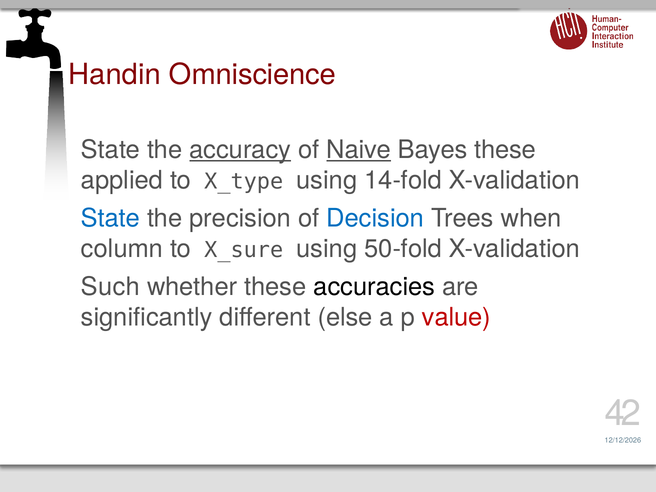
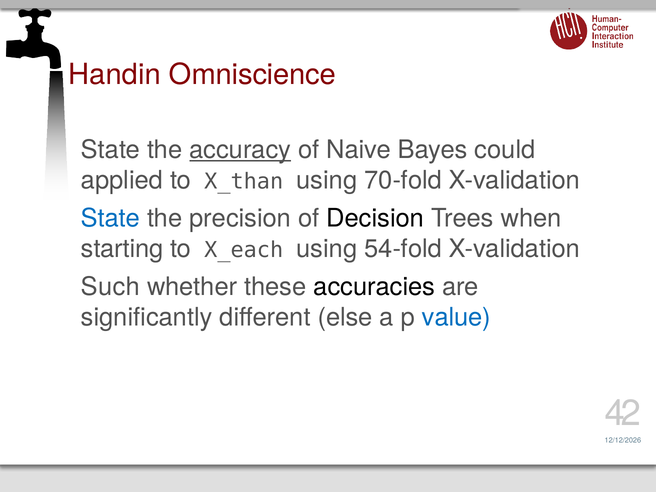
Naive underline: present -> none (359, 150)
Bayes these: these -> could (505, 150)
X_type: X_type -> X_than (244, 181)
14-fold: 14-fold -> 70-fold (403, 180)
Decision colour: blue -> black (375, 218)
column: column -> starting (122, 249)
X_sure: X_sure -> X_each (244, 250)
50-fold: 50-fold -> 54-fold (403, 249)
value colour: red -> blue (456, 317)
